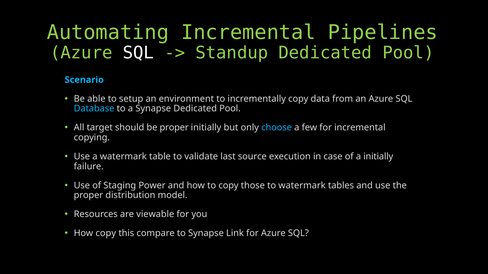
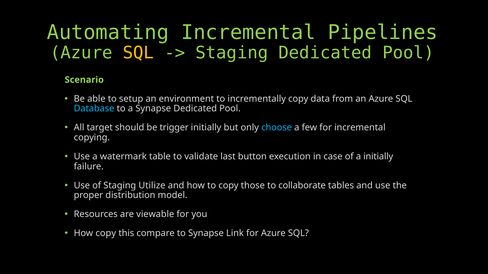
SQL colour: white -> yellow (138, 53)
Standup: Standup -> Staging (232, 53)
Scenario colour: light blue -> light green (84, 80)
be proper: proper -> trigger (174, 128)
source: source -> button (252, 157)
Power: Power -> Utilize (152, 186)
to watermark: watermark -> collaborate (302, 186)
